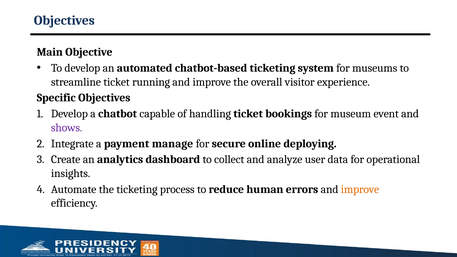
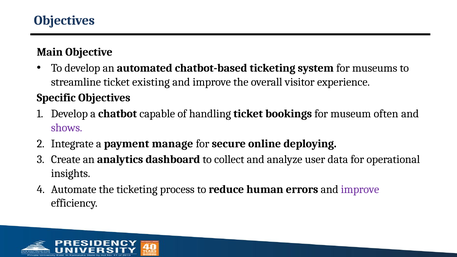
running: running -> existing (151, 82)
event: event -> often (386, 114)
improve colour: orange -> purple (360, 189)
